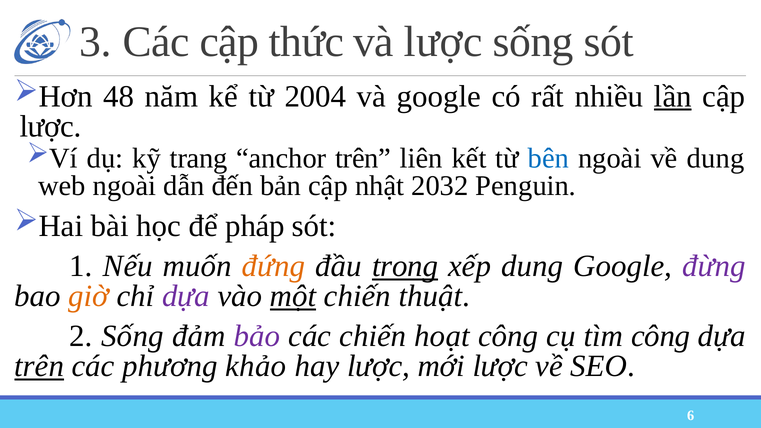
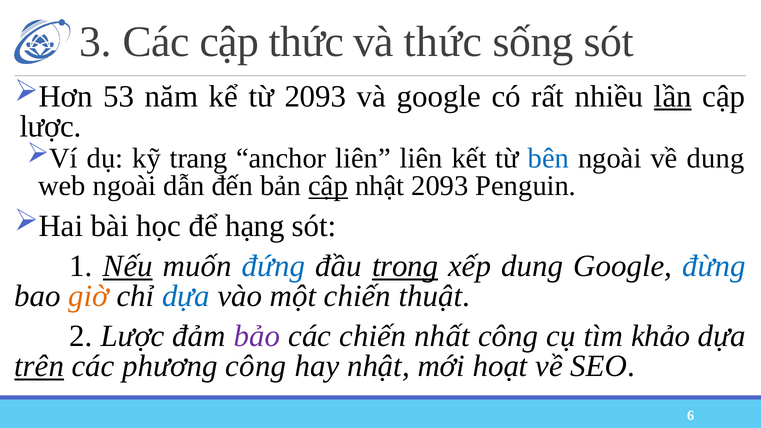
và lược: lược -> thức (443, 42)
48: 48 -> 53 (119, 96)
từ 2004: 2004 -> 2093 (315, 96)
anchor trên: trên -> liên (363, 158)
cập underline: none -> present (328, 186)
nhật 2032: 2032 -> 2093 (440, 186)
pháp: pháp -> hạng (255, 226)
Nếu underline: none -> present (128, 266)
đứng colour: orange -> blue (274, 266)
đừng colour: purple -> blue (714, 266)
dựa colour: purple -> blue (186, 296)
một underline: present -> none (293, 296)
2 Sống: Sống -> Lược (133, 336)
hoạt: hoạt -> nhất (442, 336)
tìm công: công -> khảo (661, 336)
phương khảo: khảo -> công (256, 366)
hay lược: lược -> nhật (378, 366)
mới lược: lược -> hoạt (500, 366)
